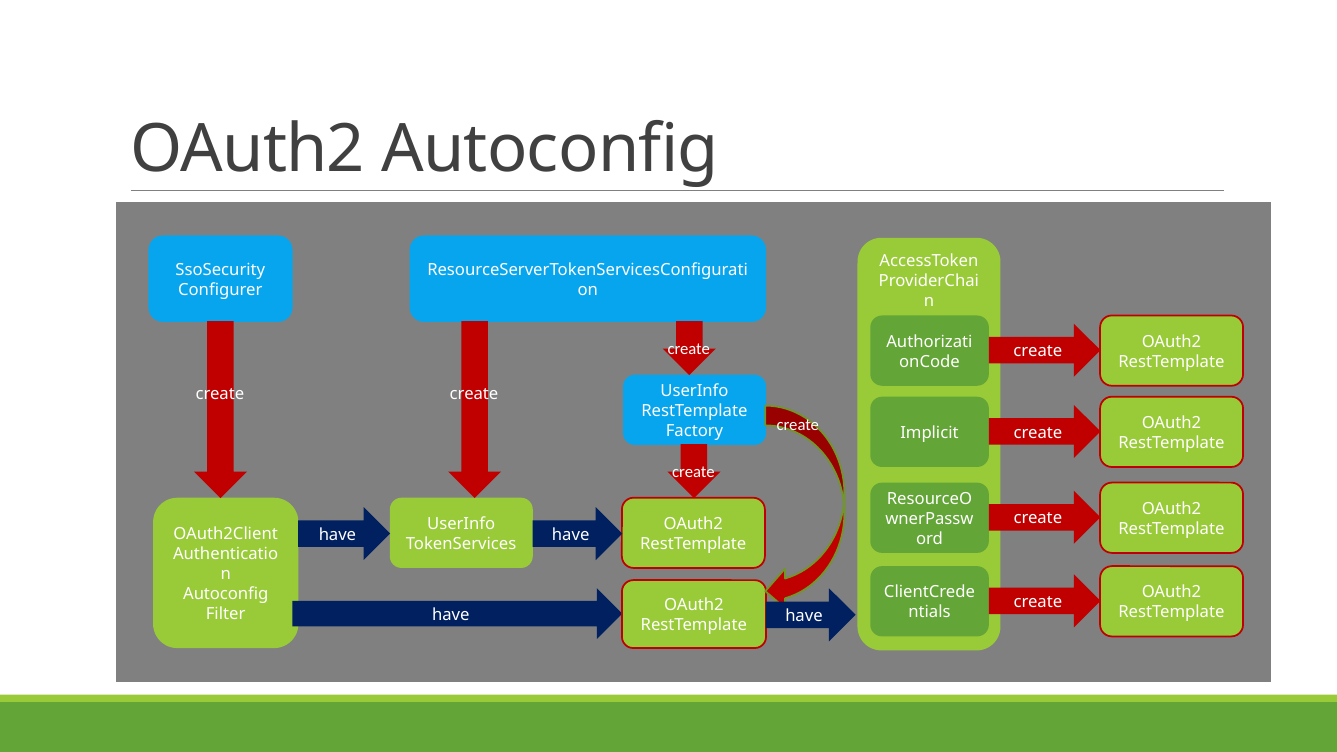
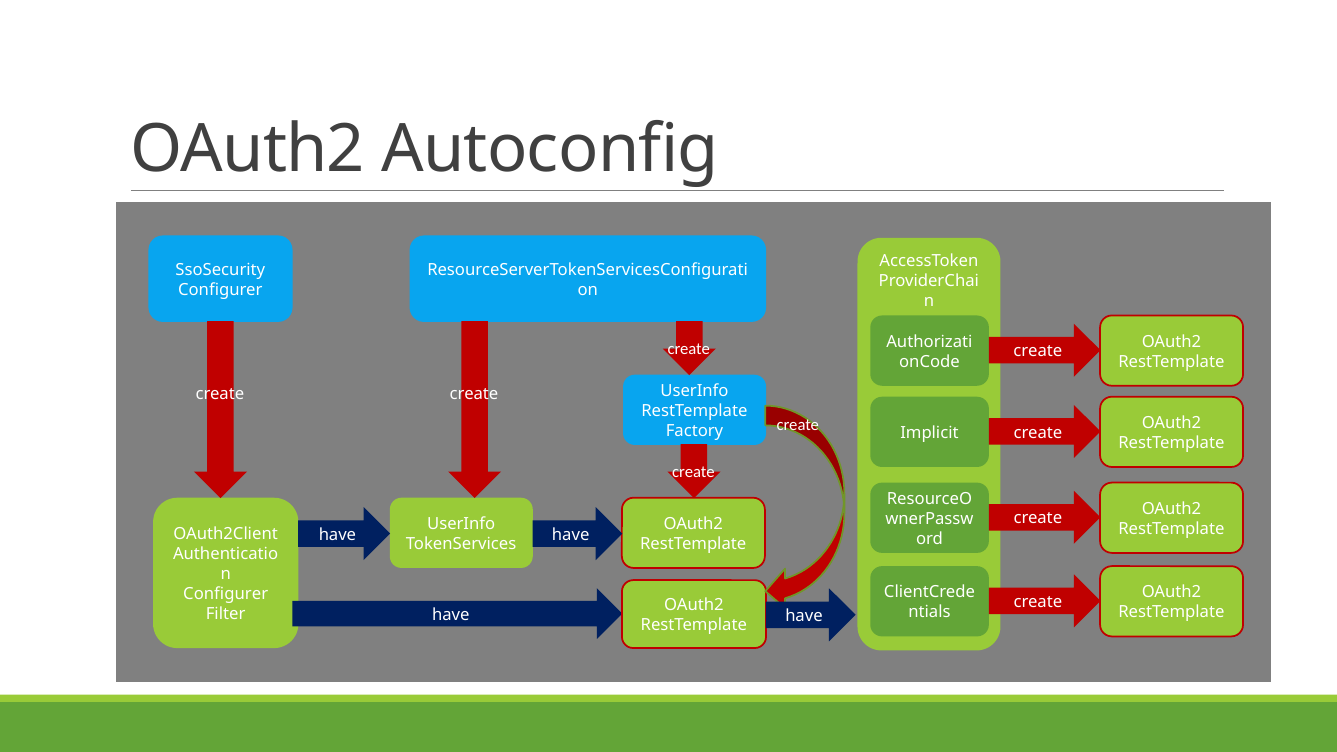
Autoconfig: Autoconfig -> Configurer (226, 594)
